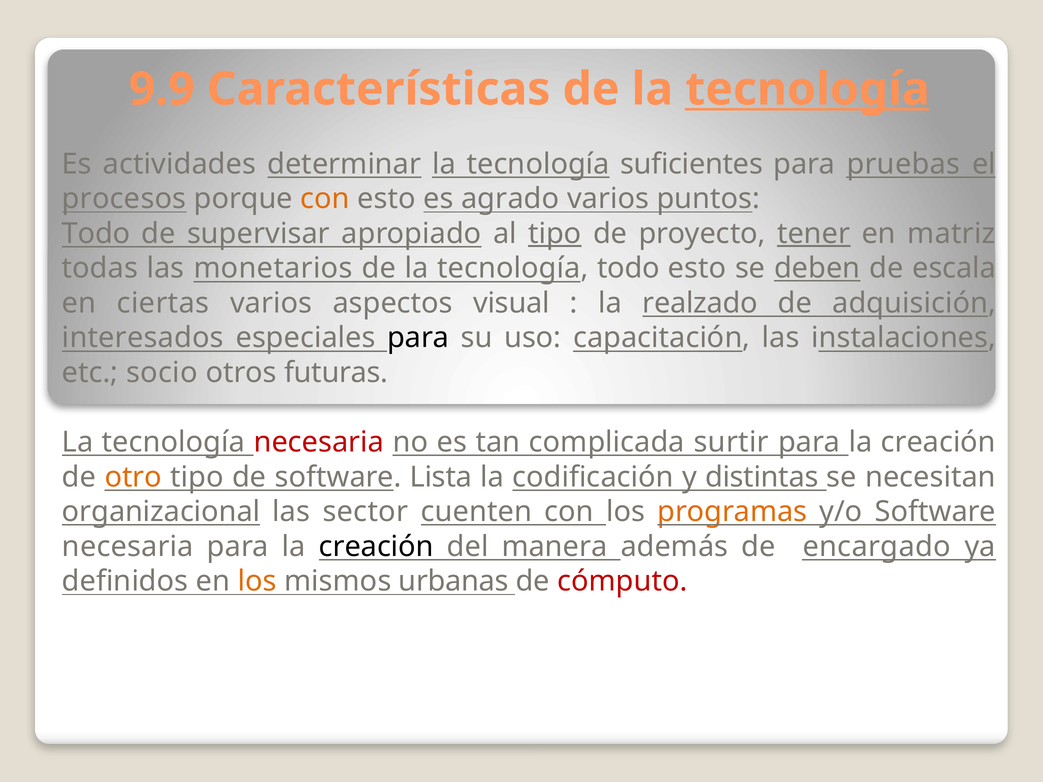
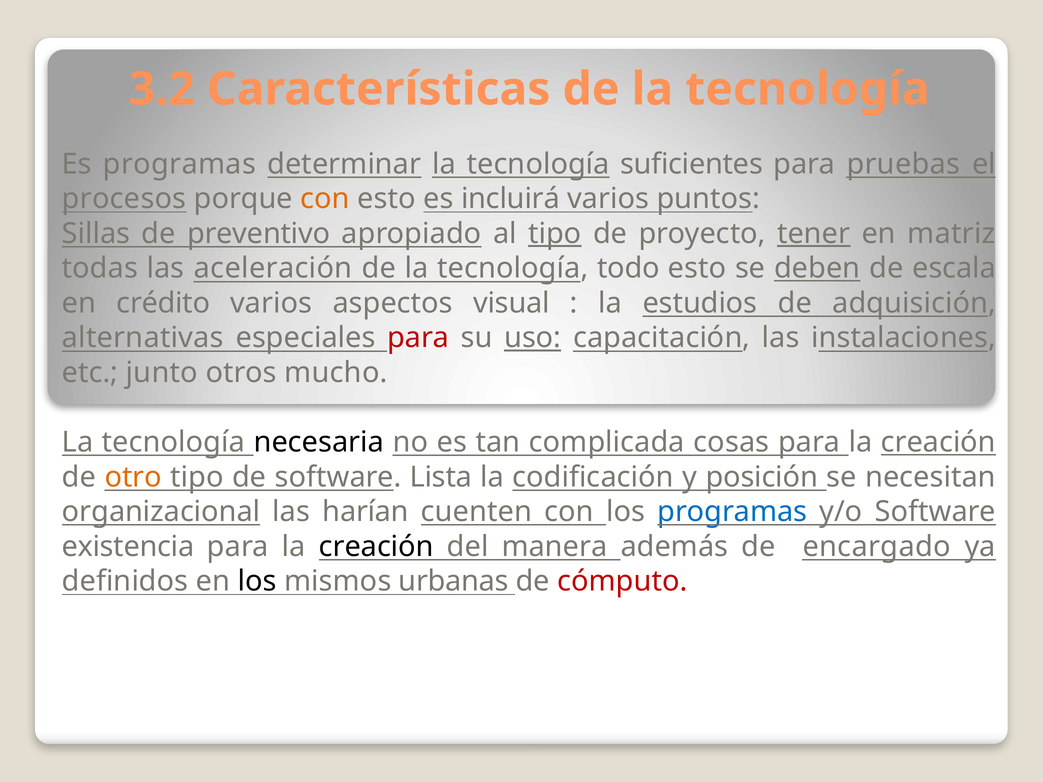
9.9: 9.9 -> 3.2 (162, 89)
tecnología underline: present -> none (807, 89)
Es actividades: actividades -> programas (179, 164)
agrado: agrado -> incluirá (510, 199)
Todo: Todo -> Sillas (96, 234)
supervisar: supervisar -> preventivo (259, 234)
monetarios: monetarios -> aceleración (273, 268)
ciertas: ciertas -> crédito (163, 303)
realzado: realzado -> estudios (700, 303)
interesados: interesados -> alternativas (143, 338)
para colour: black -> red (418, 338)
uso underline: none -> present (533, 338)
socio: socio -> junto (162, 373)
futuras: futuras -> mucho (336, 373)
necesaria colour: red -> black (319, 442)
surtir: surtir -> cosas (731, 442)
creación underline: none -> present (938, 442)
distintas: distintas -> posición (762, 477)
sector: sector -> harían (366, 512)
programas colour: orange -> blue (732, 512)
necesaria: necesaria -> existencia (128, 547)
los colour: orange -> black (257, 581)
